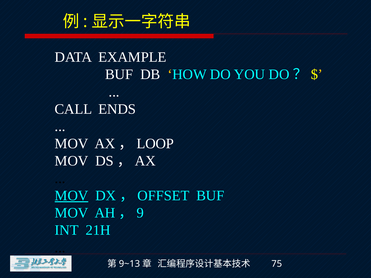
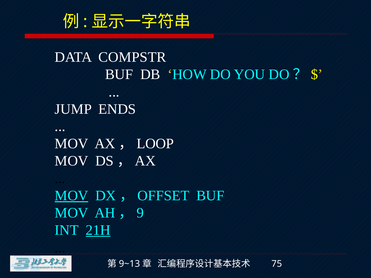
EXAMPLE: EXAMPLE -> COMPSTR (132, 57)
CALL: CALL -> JUMP (73, 109)
21H underline: none -> present (98, 230)
